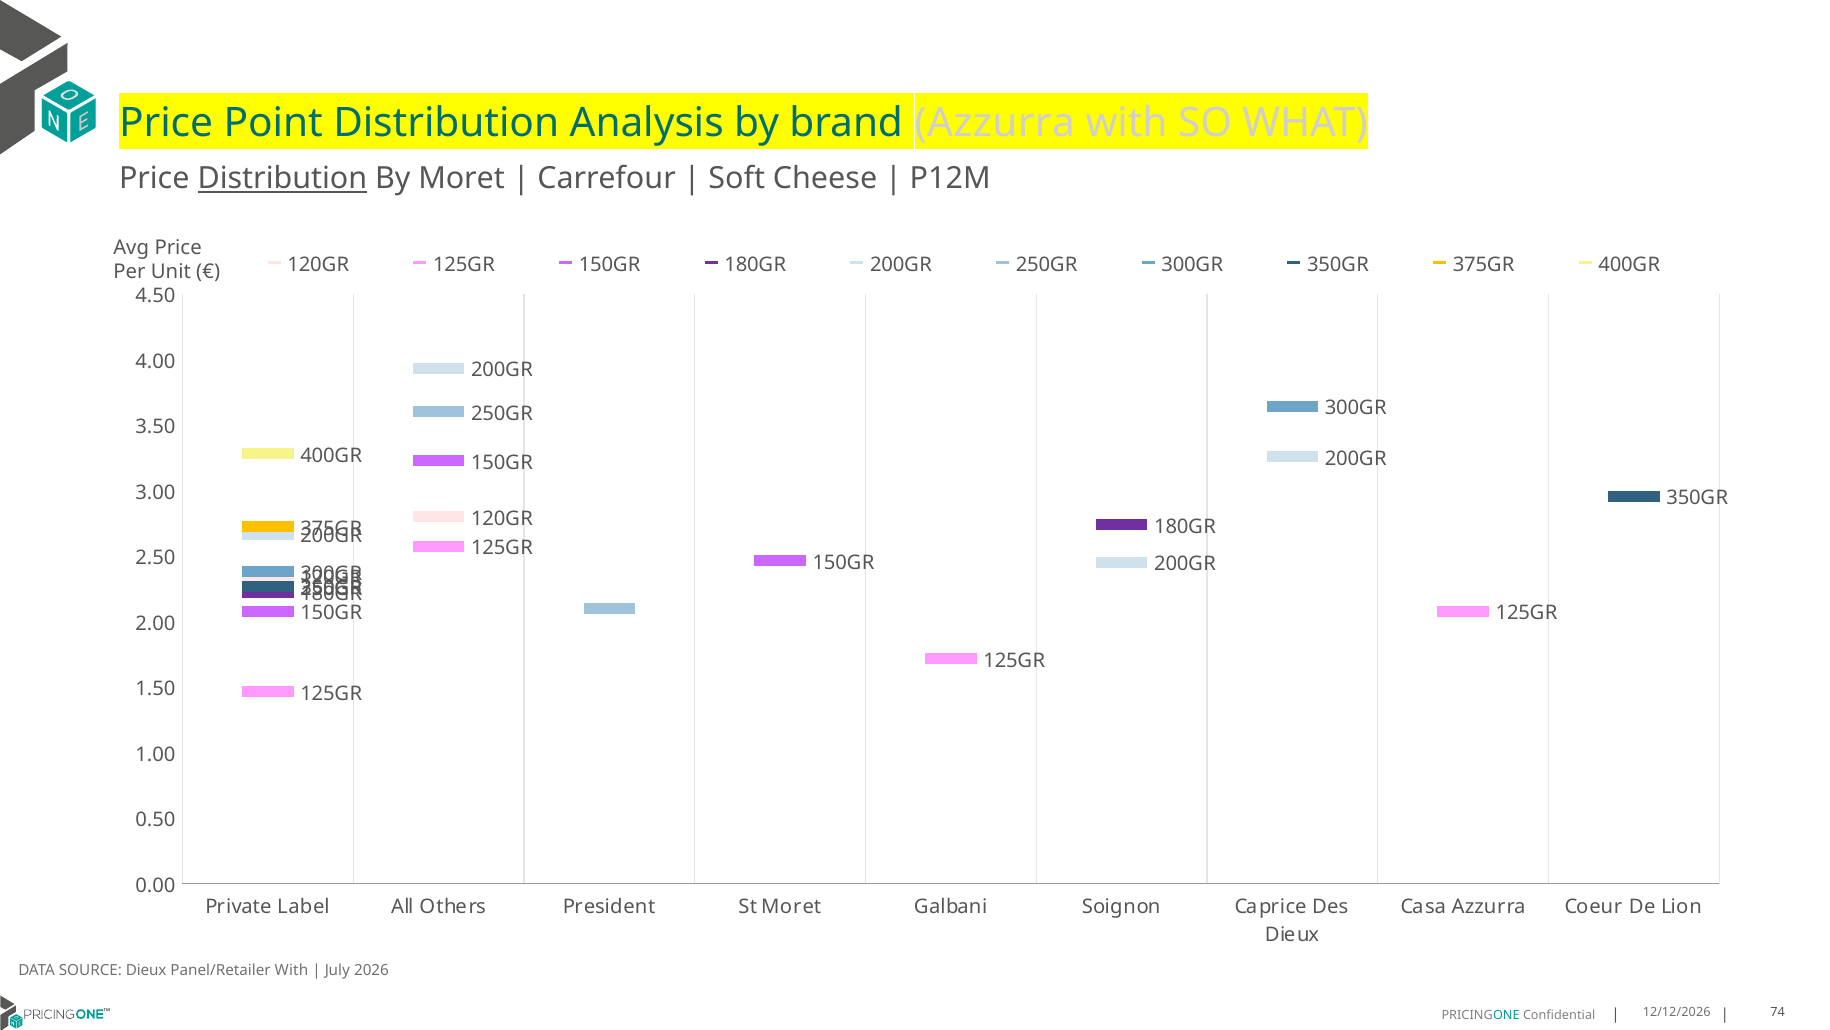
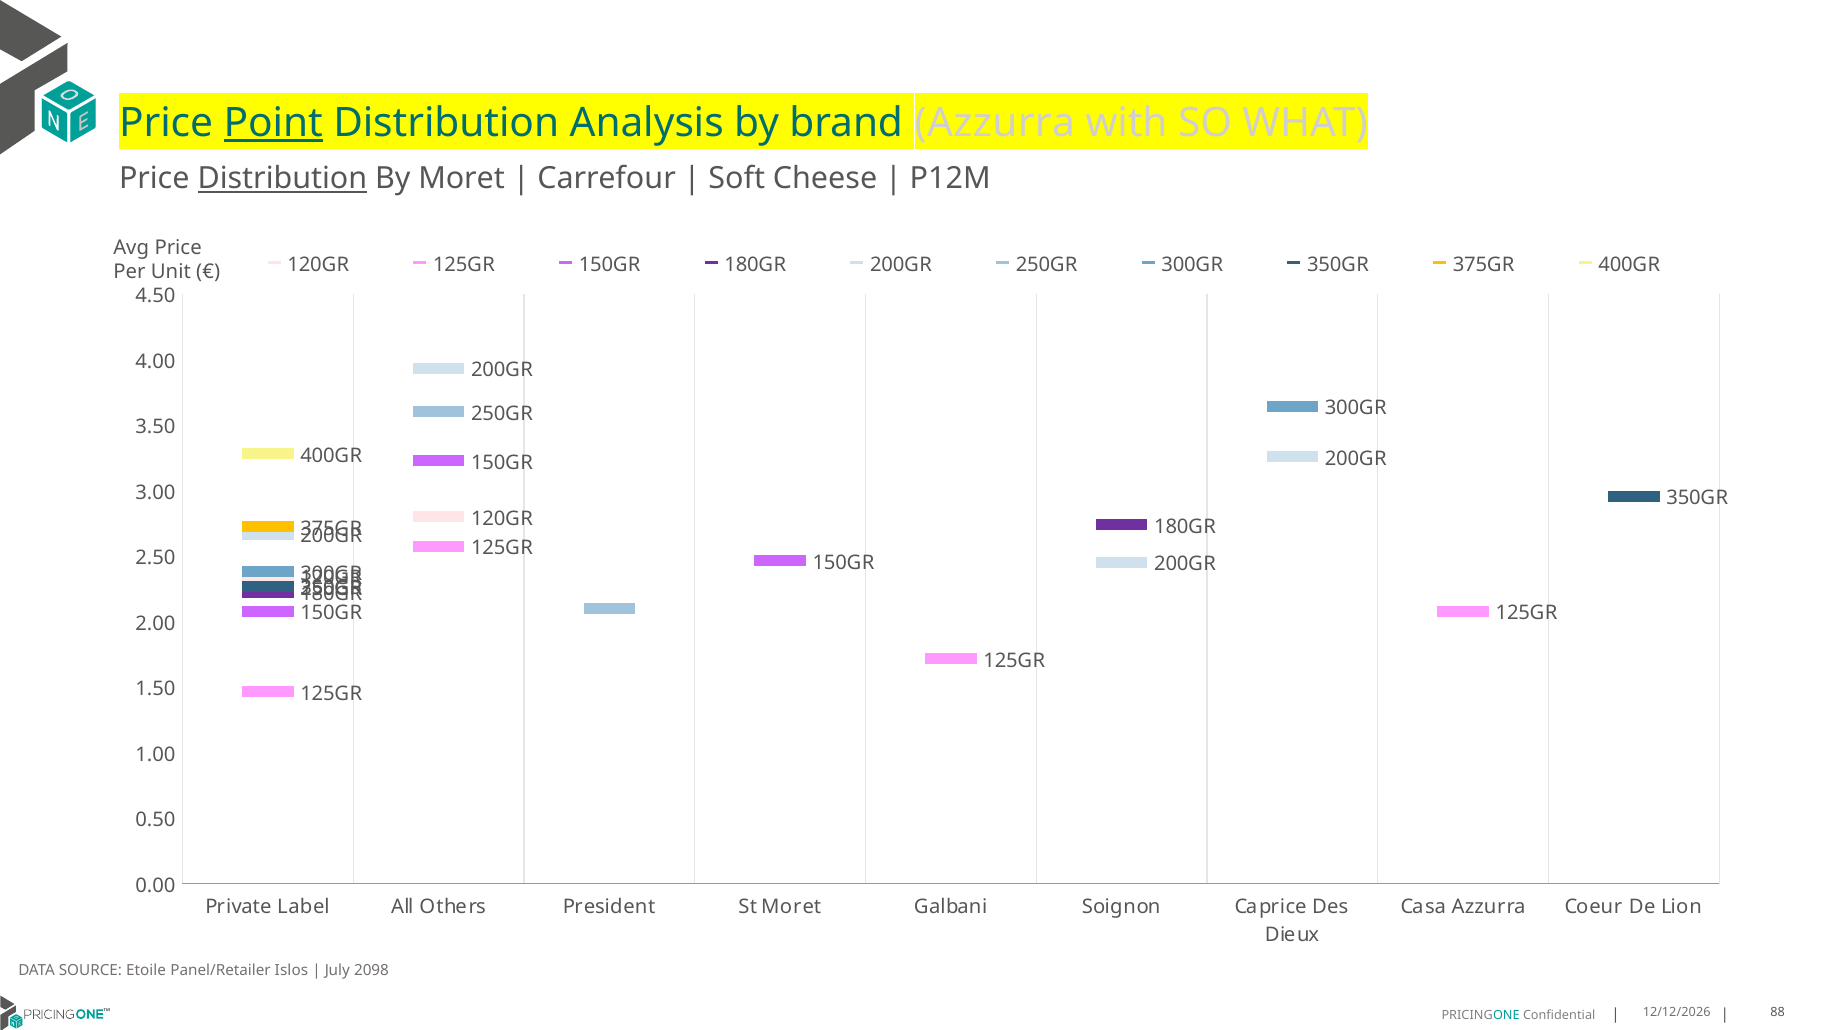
Point underline: none -> present (273, 123)
SOURCE Dieux: Dieux -> Etoile (146, 970)
Panel/Retailer With: With -> Islos (291, 970)
2026: 2026 -> 2098 (371, 970)
74: 74 -> 88 (1778, 1012)
